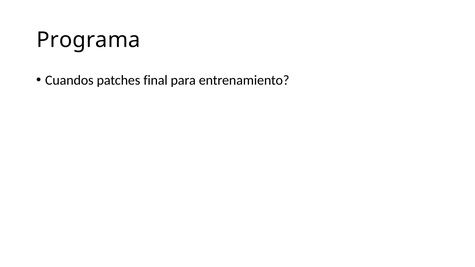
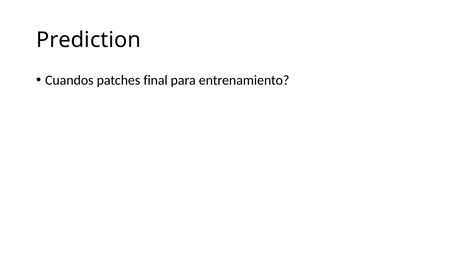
Programa: Programa -> Prediction (89, 40)
